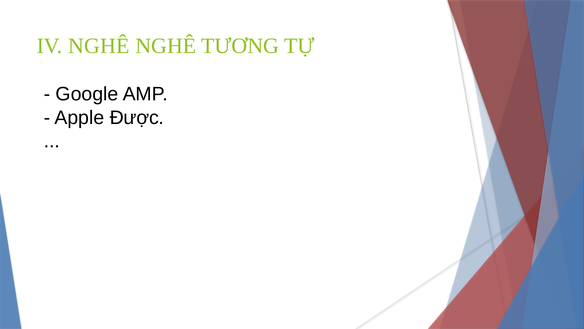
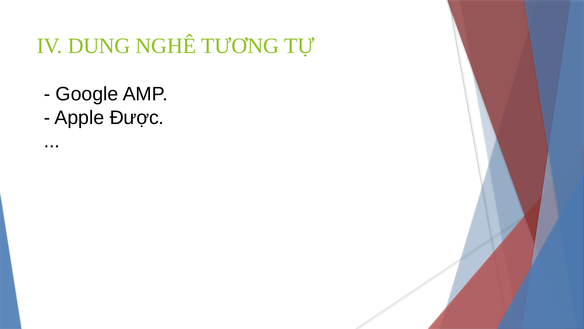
IV NGHÊ: NGHÊ -> DUNG (99, 46)
